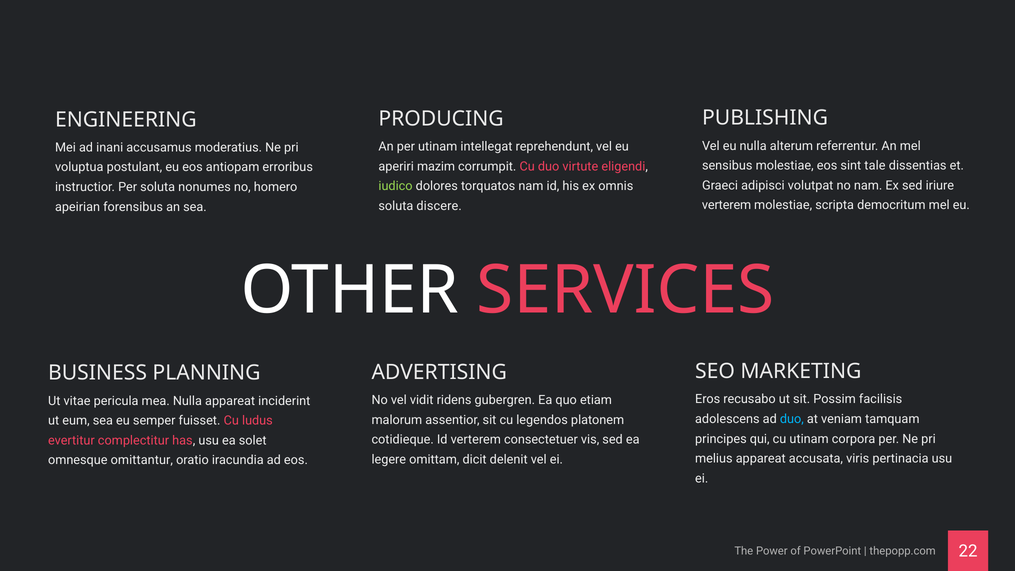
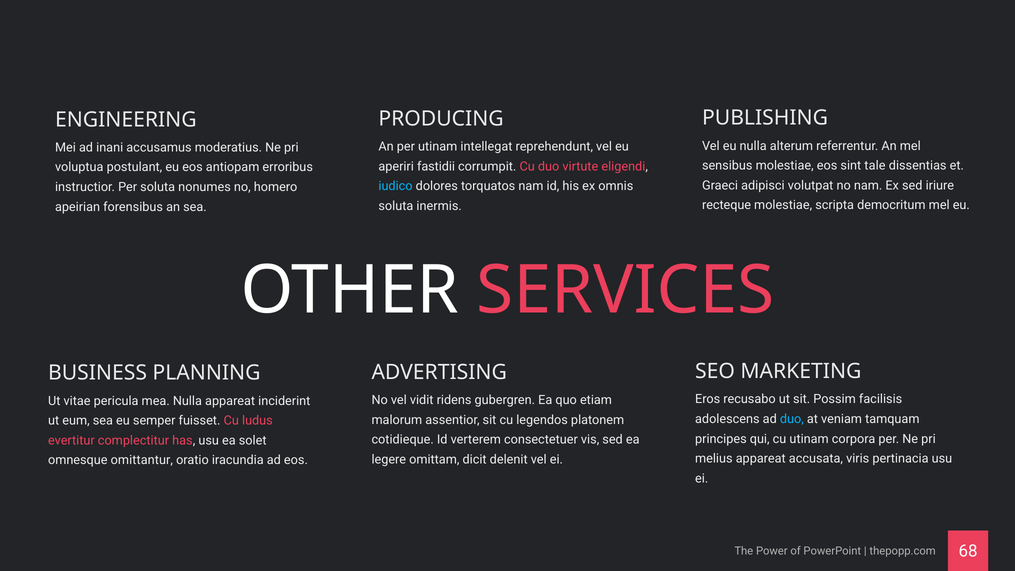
mazim: mazim -> fastidii (436, 166)
iudico colour: light green -> light blue (395, 186)
verterem: verterem -> recteque (727, 205)
discere: discere -> inermis (439, 206)
22: 22 -> 68 (968, 551)
